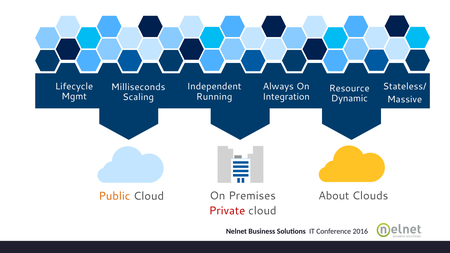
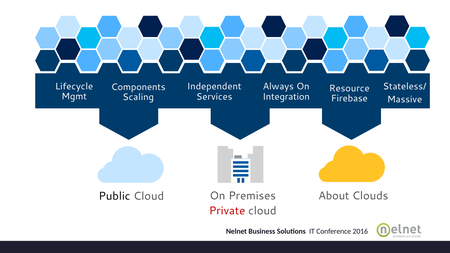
Milliseconds: Milliseconds -> Components (138, 87)
Running: Running -> Services (214, 97)
Dynamic: Dynamic -> Firebase (349, 98)
Public colour: orange -> black (114, 196)
